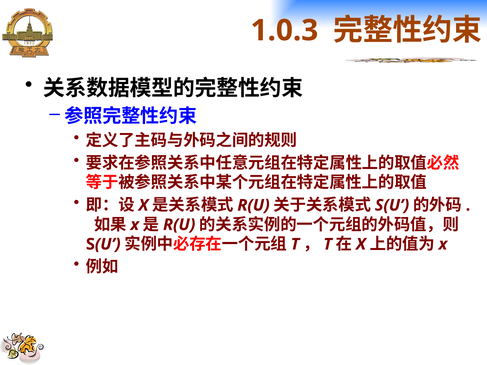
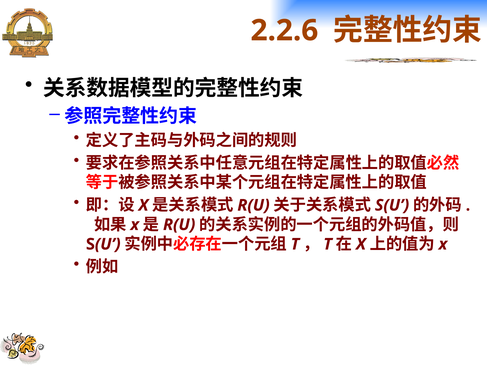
1.0.3: 1.0.3 -> 2.2.6 (284, 30)
